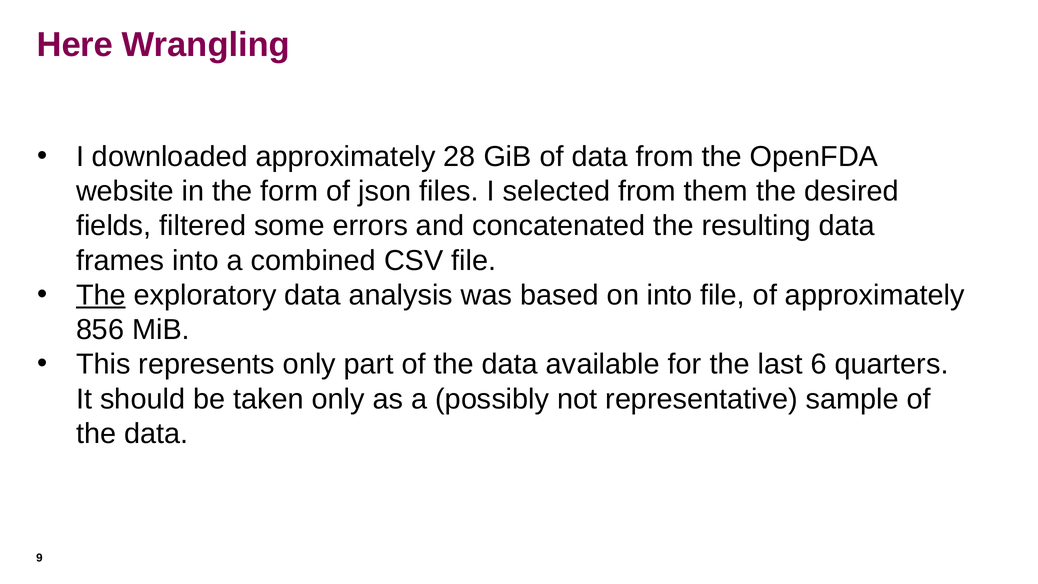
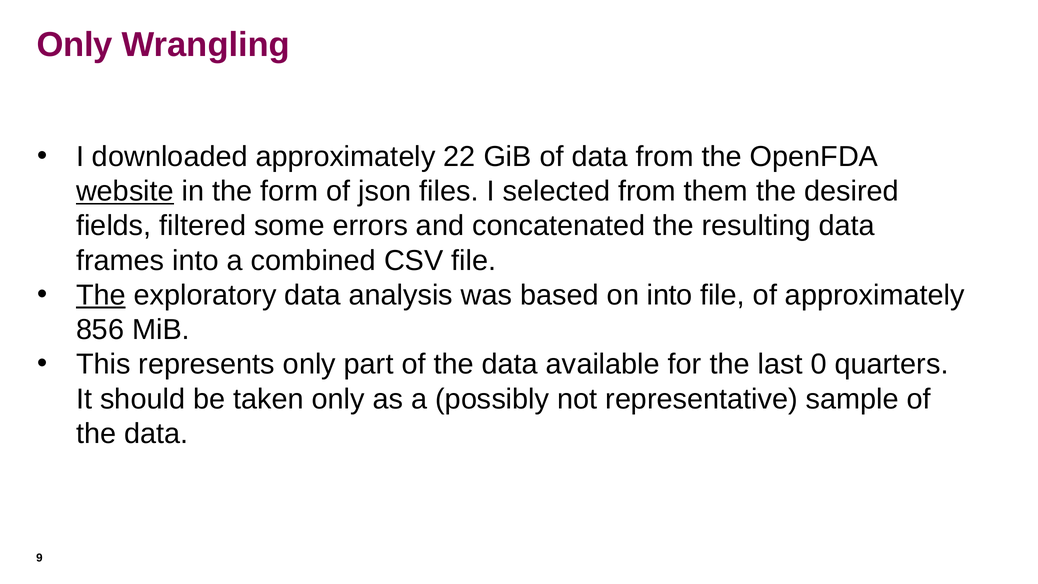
Here: Here -> Only (75, 45)
28: 28 -> 22 (459, 157)
website underline: none -> present (125, 191)
6: 6 -> 0 (819, 364)
